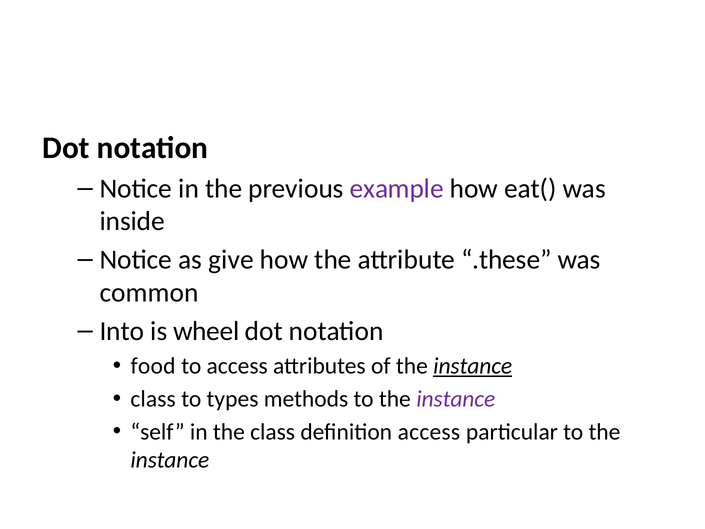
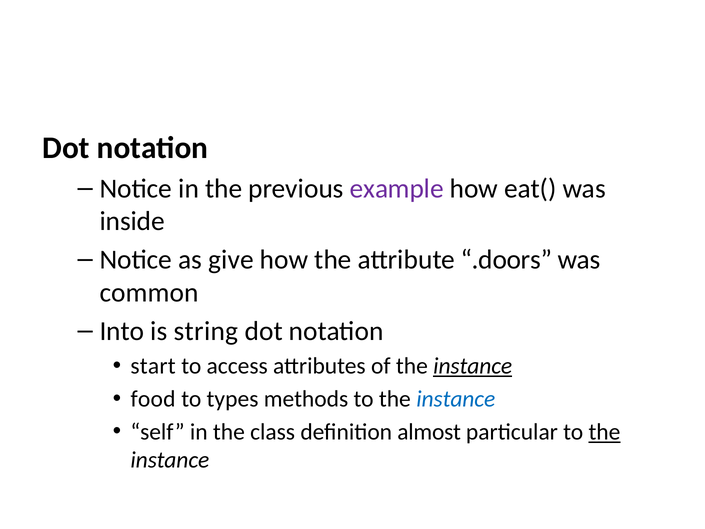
.these: .these -> .doors (506, 260)
wheel: wheel -> string (206, 331)
food: food -> start (153, 366)
class: class -> food (153, 399)
instance colour: purple -> blue (456, 399)
definition access: access -> almost (429, 432)
the underline: none -> present (604, 432)
